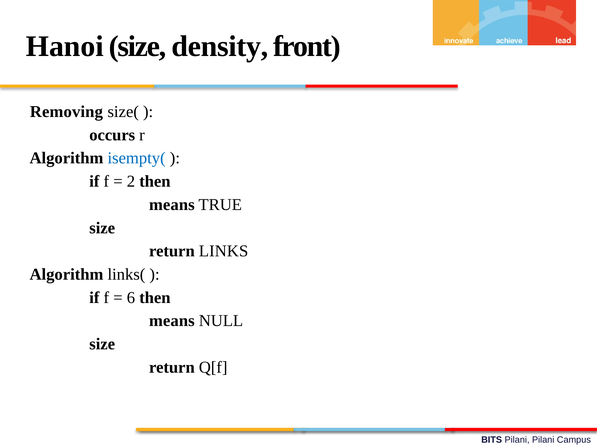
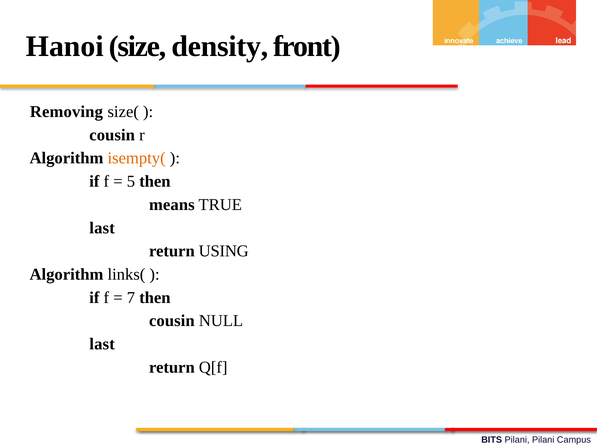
occurs: occurs -> cousin (112, 135)
isempty( colour: blue -> orange (137, 158)
2: 2 -> 5 (131, 181)
size: size -> last (102, 228)
LINKS: LINKS -> USING (224, 251)
6: 6 -> 7 (131, 297)
means: means -> cousin (172, 321)
size: size -> last (102, 344)
